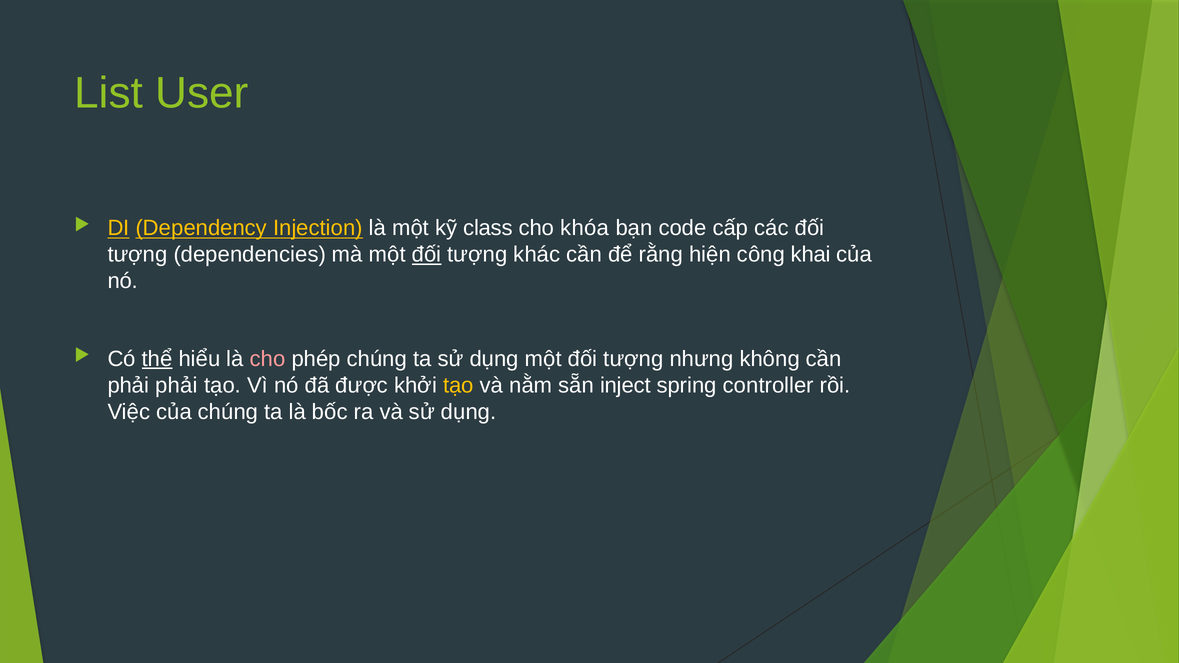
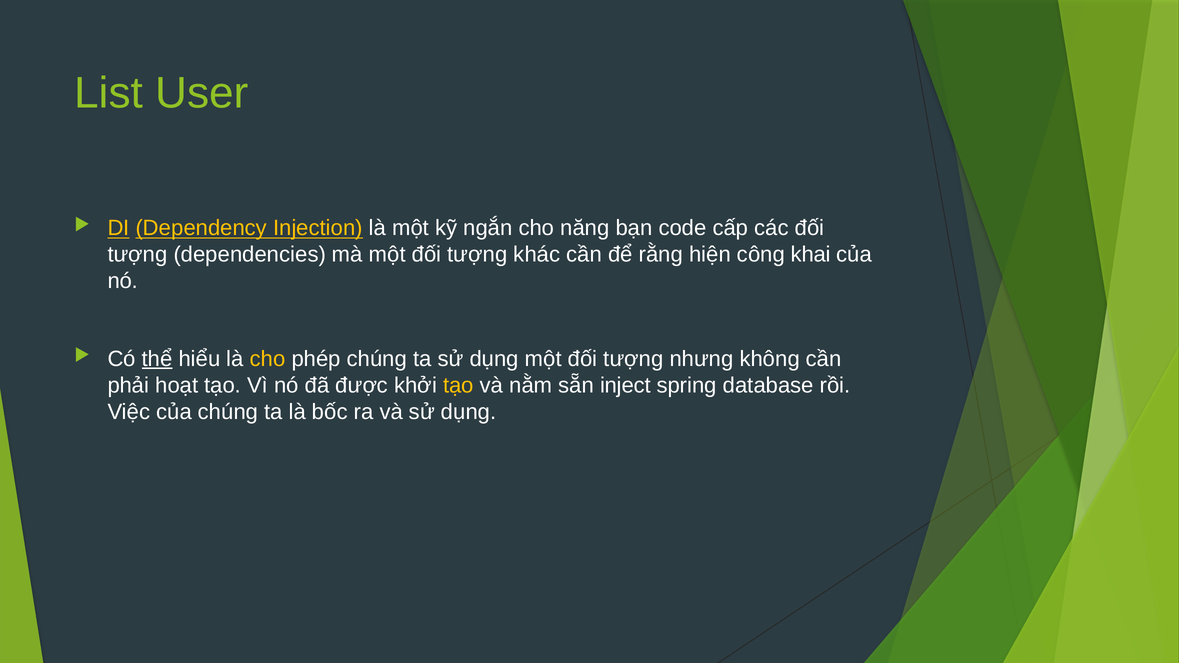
class: class -> ngắn (488, 228)
khóa: khóa -> năng (585, 228)
đối underline: present -> none (427, 255)
cho colour: pink -> yellow (268, 359)
phải phải: phải -> hoạt (177, 385)
controller: controller -> database (768, 385)
